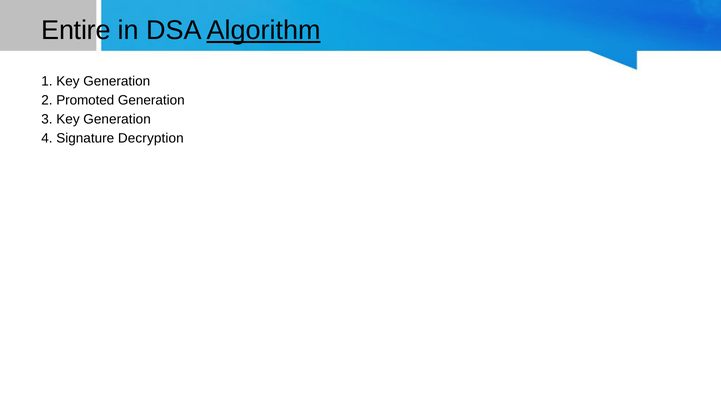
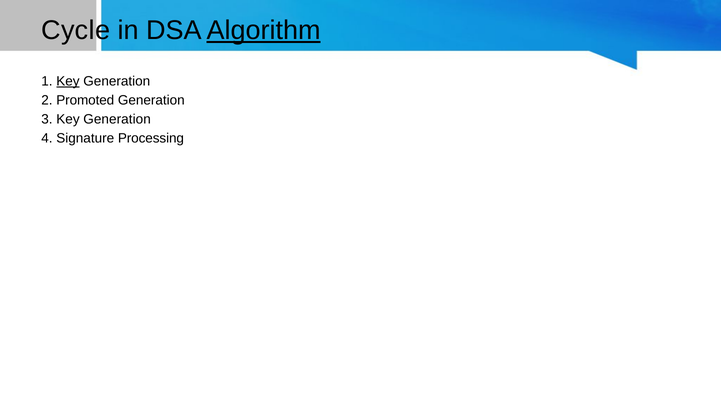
Entire: Entire -> Cycle (76, 30)
Key underline: none -> present (68, 81)
Decryption: Decryption -> Processing (151, 138)
